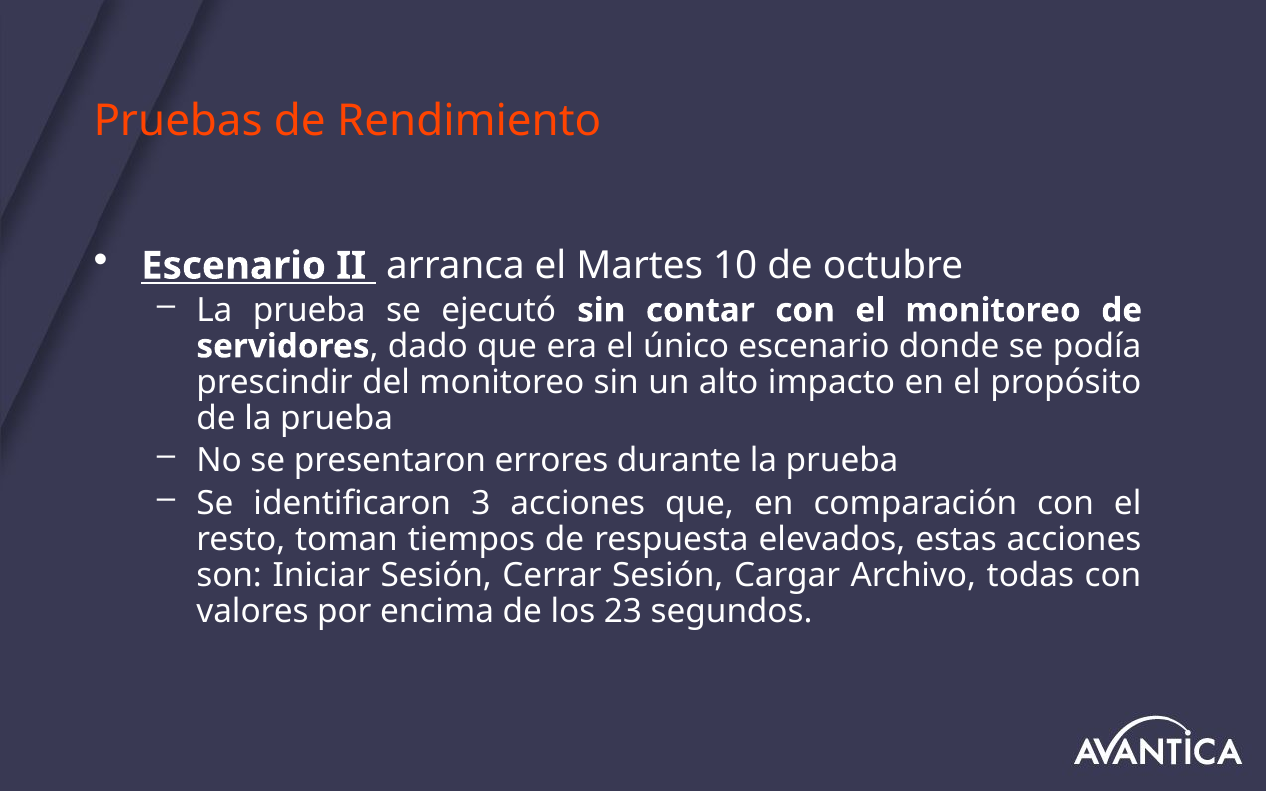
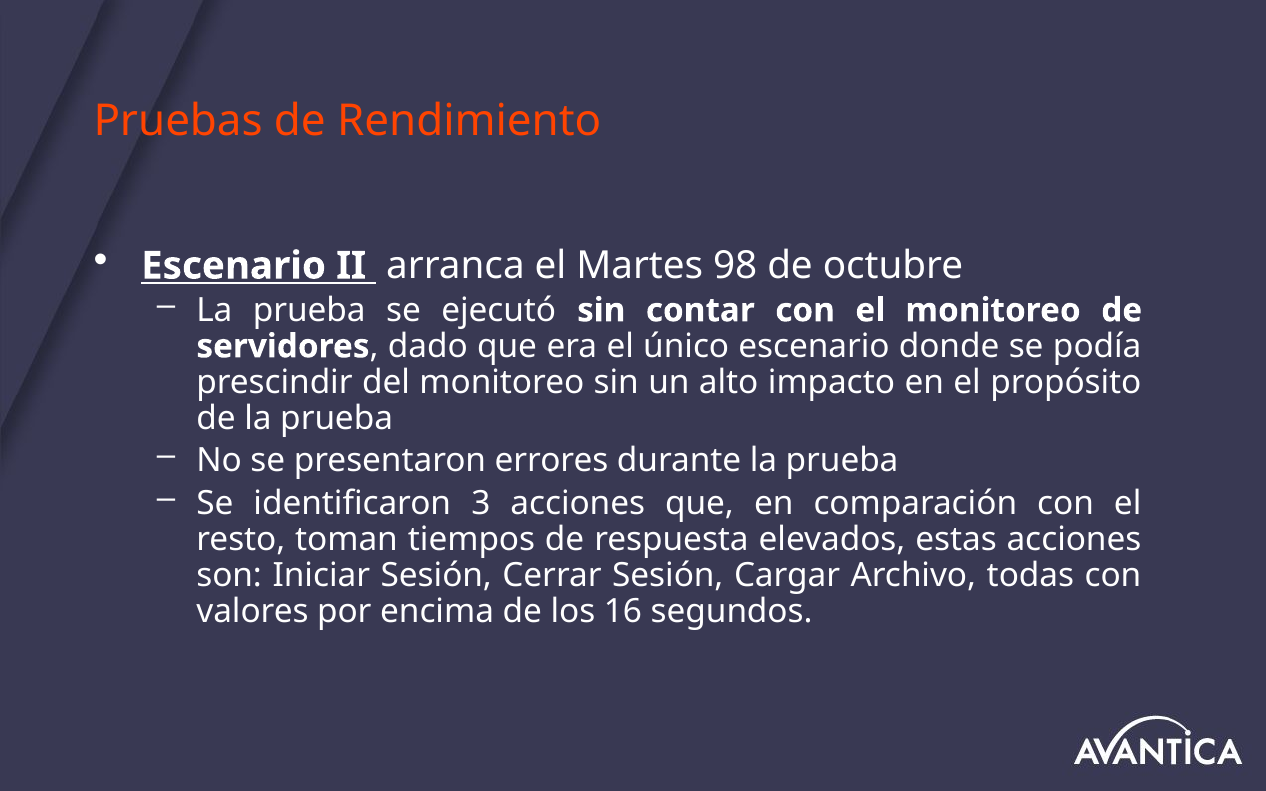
10: 10 -> 98 (735, 266)
23: 23 -> 16 (623, 612)
